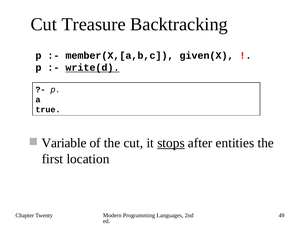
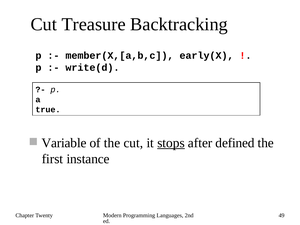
given(X: given(X -> early(X (207, 56)
write(d underline: present -> none (92, 68)
entities: entities -> defined (235, 143)
location: location -> instance (88, 159)
